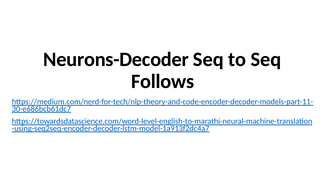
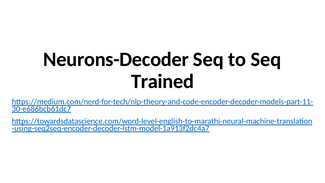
Follows: Follows -> Trained (163, 81)
